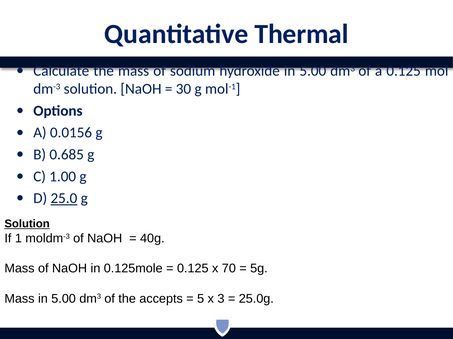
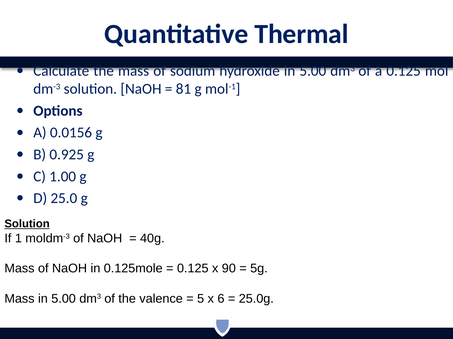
30: 30 -> 81 (183, 89)
0.685: 0.685 -> 0.925 (67, 155)
25.0 underline: present -> none (64, 199)
70: 70 -> 90 (229, 269)
accepts: accepts -> valence (161, 299)
x 3: 3 -> 6 (221, 299)
